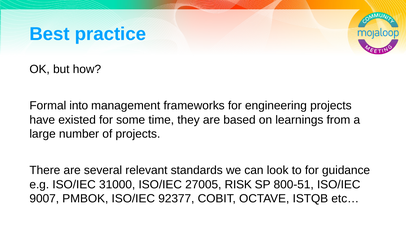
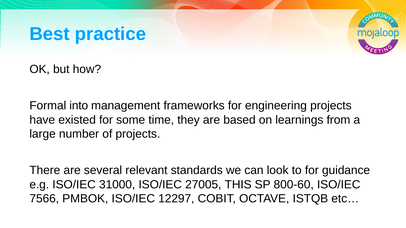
RISK: RISK -> THIS (238, 185)
800-51: 800-51 -> 800-60 (294, 185)
9007: 9007 -> 7566 (44, 199)
92377: 92377 -> 12297 (176, 199)
